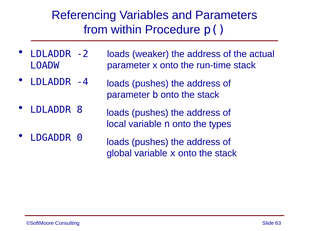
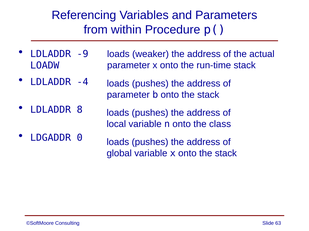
-2: -2 -> -9 (83, 54)
types: types -> class (220, 124)
